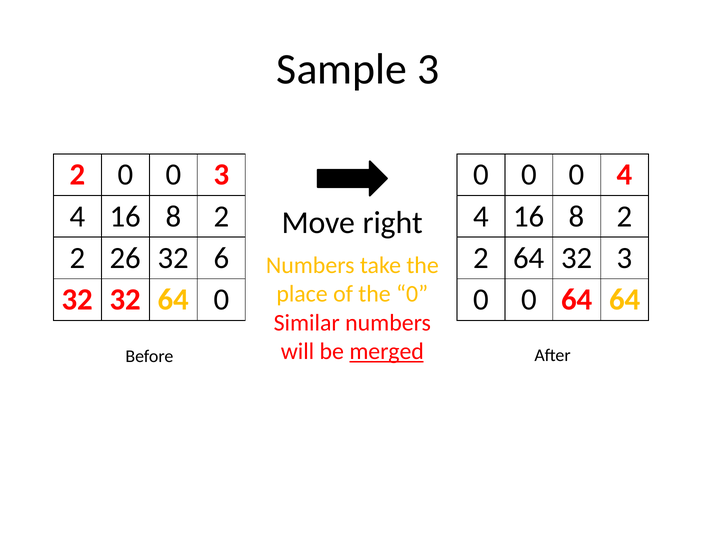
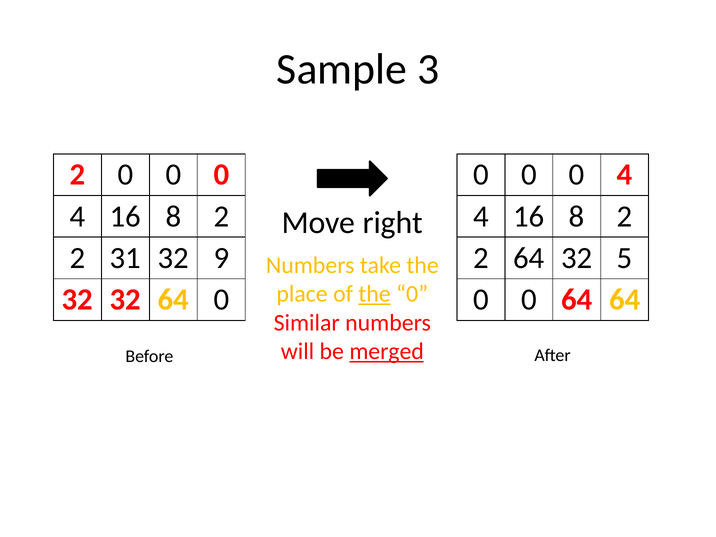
2 0 0 3: 3 -> 0 (221, 175)
26: 26 -> 31 (125, 258)
6: 6 -> 9 (221, 258)
32 3: 3 -> 5 (625, 258)
the underline: none -> present (375, 294)
